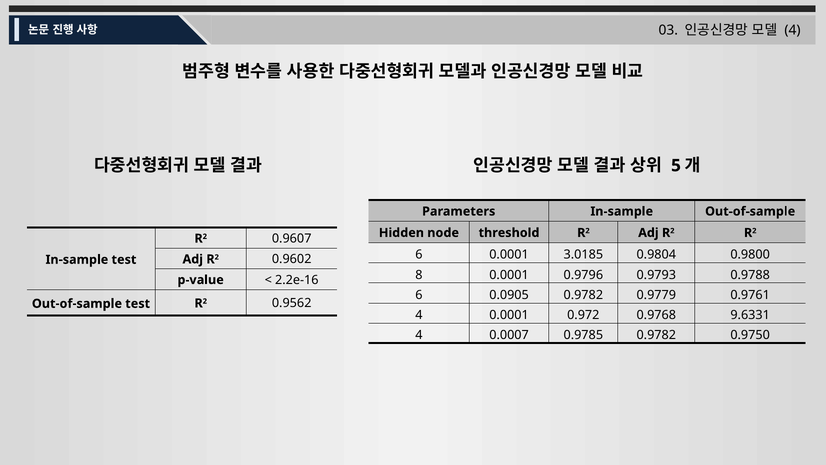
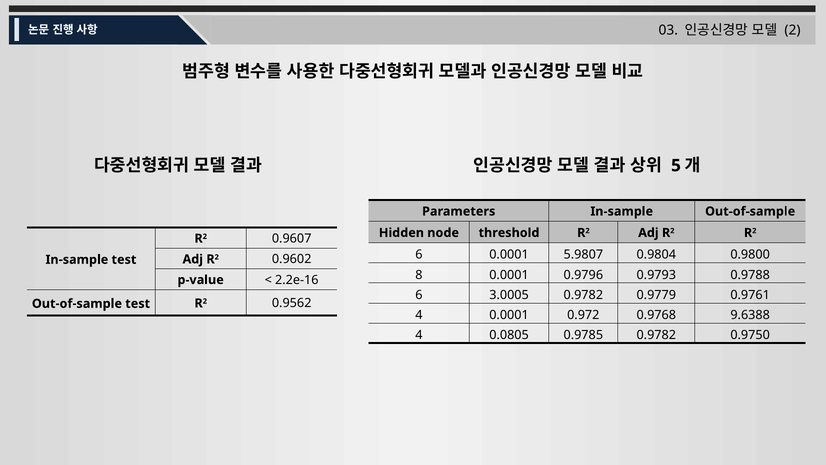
4: 4 -> 2 (793, 30)
3.0185: 3.0185 -> 5.9807 (583, 255)
0.0905: 0.0905 -> 3.0005 (509, 295)
9.6331: 9.6331 -> 9.6388 (750, 315)
0.0007: 0.0007 -> 0.0805 (509, 335)
